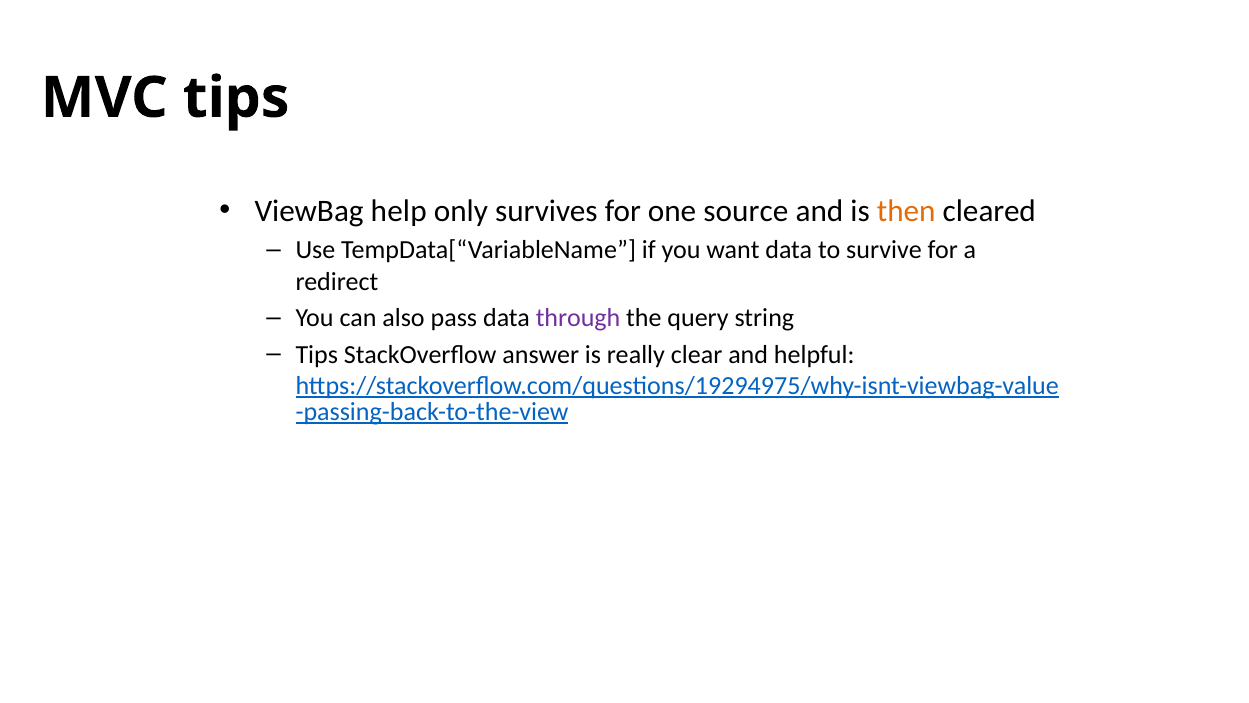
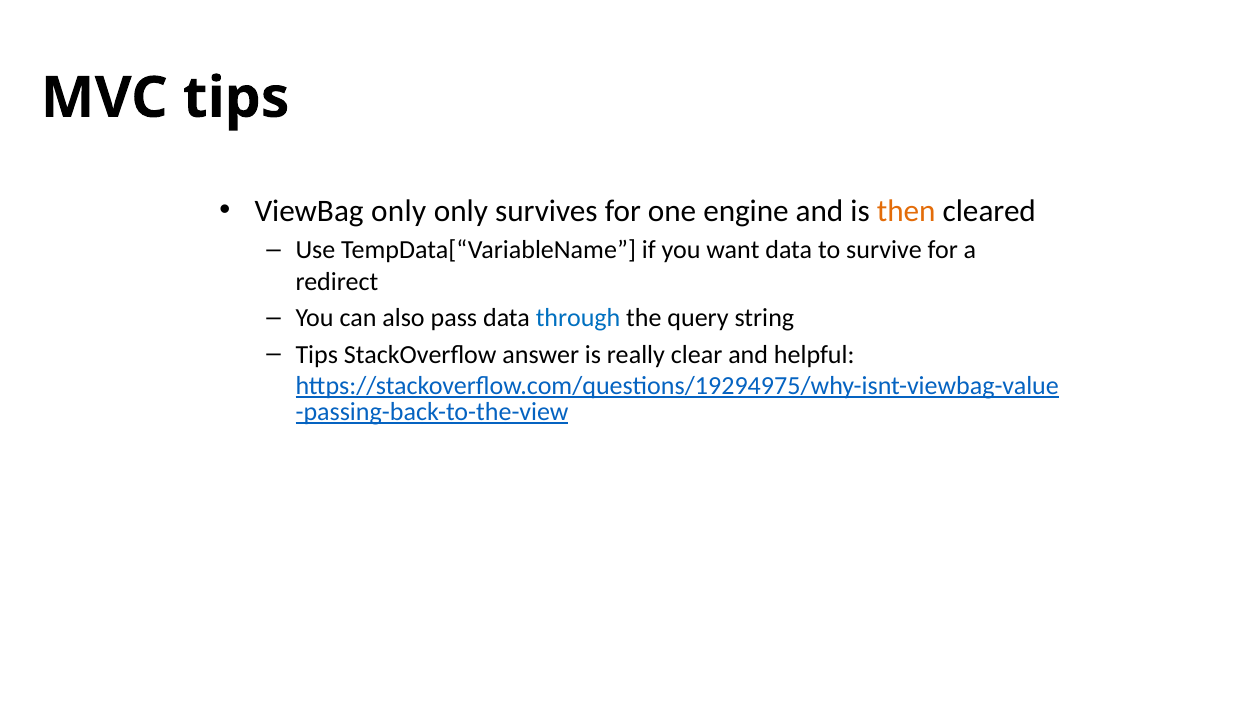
ViewBag help: help -> only (399, 211)
source: source -> engine (746, 211)
through colour: purple -> blue (578, 318)
